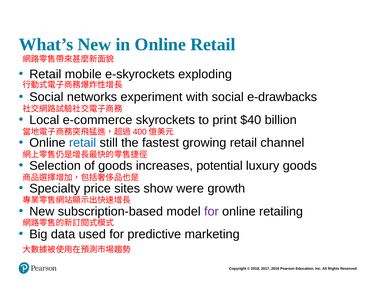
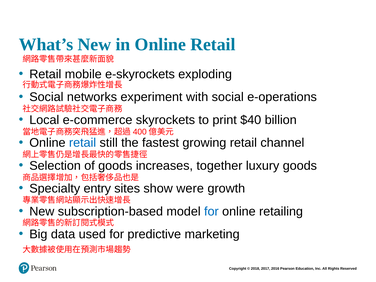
e-drawbacks: e-drawbacks -> e-operations (282, 97)
potential: potential -> together (219, 166)
price: price -> entry (97, 189)
for colour: purple -> blue (211, 211)
